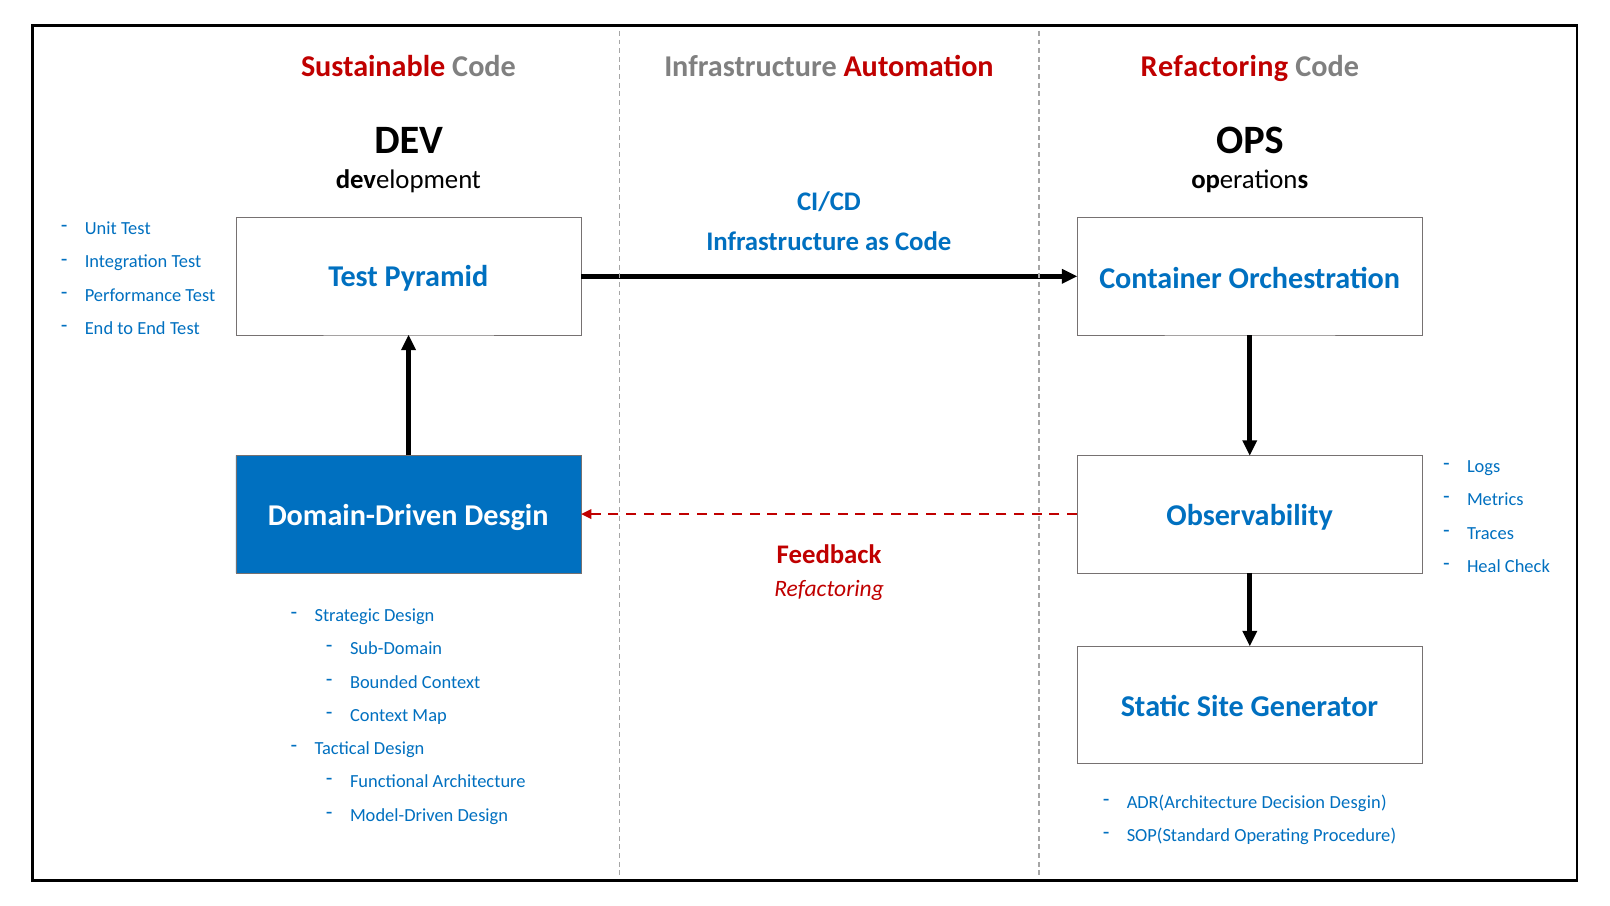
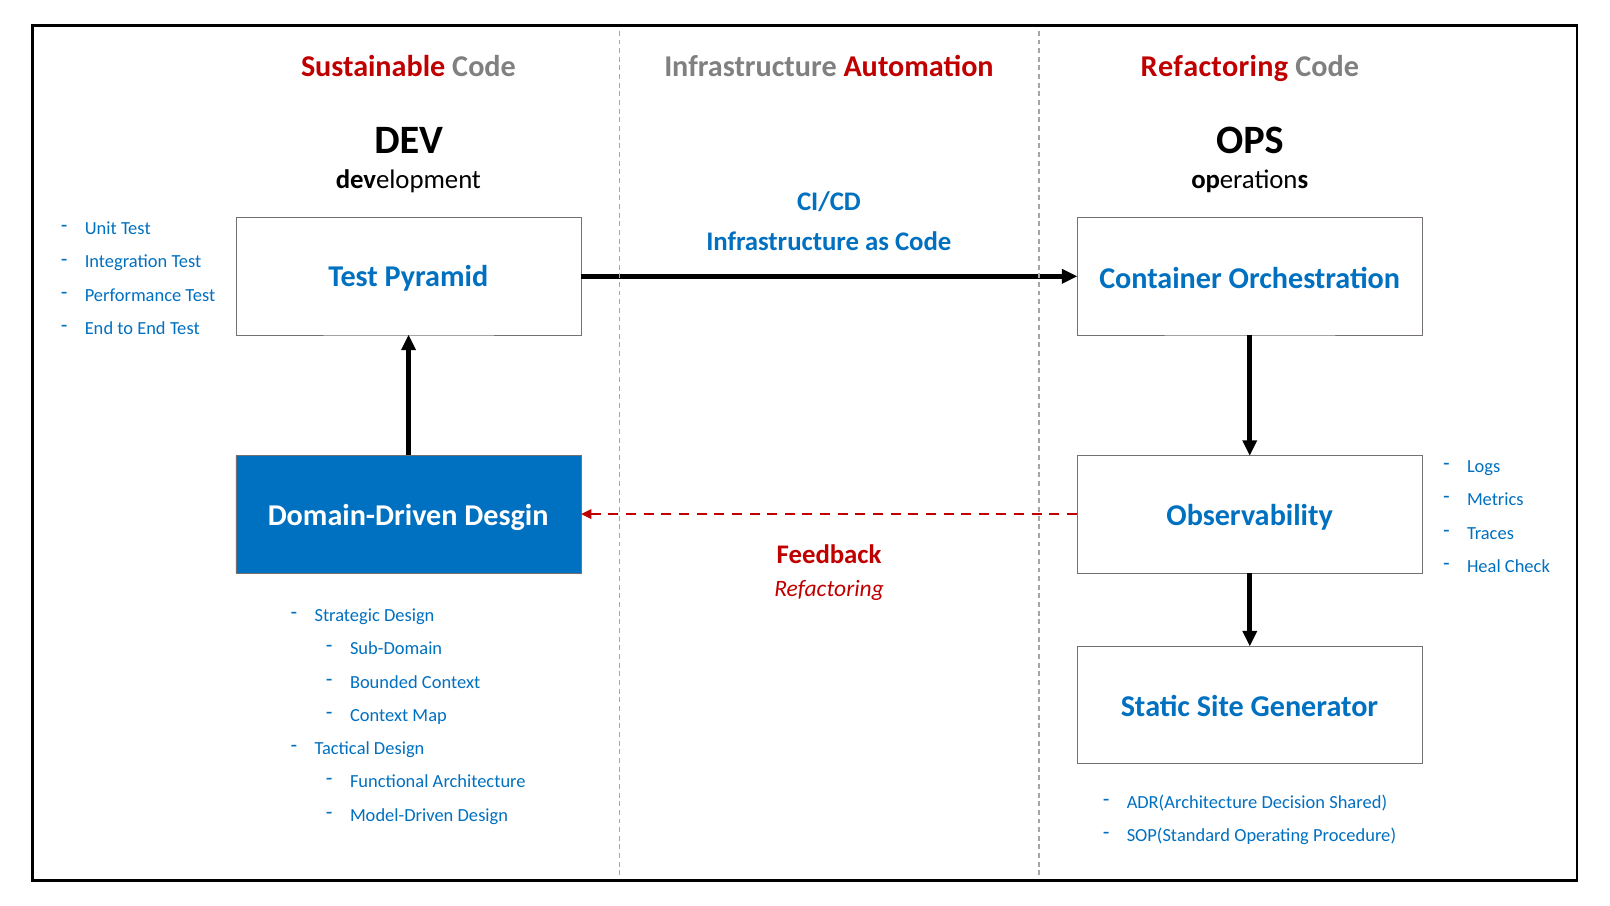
Decision Desgin: Desgin -> Shared (1358, 802)
